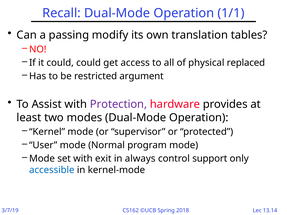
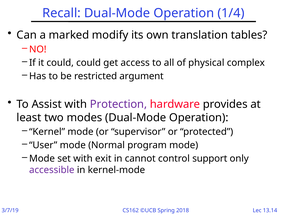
1/1: 1/1 -> 1/4 (231, 13)
passing: passing -> marked (69, 35)
replaced: replaced -> complex (246, 63)
always: always -> cannot (140, 159)
accessible colour: blue -> purple (52, 170)
